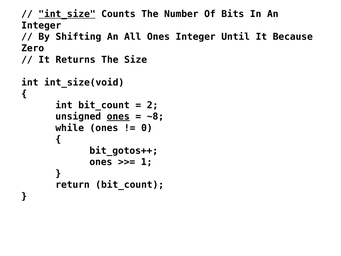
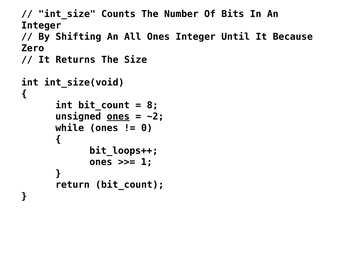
int_size underline: present -> none (67, 14)
2: 2 -> 8 (153, 105)
~8: ~8 -> ~2 (155, 116)
bit_gotos++: bit_gotos++ -> bit_loops++ (124, 151)
